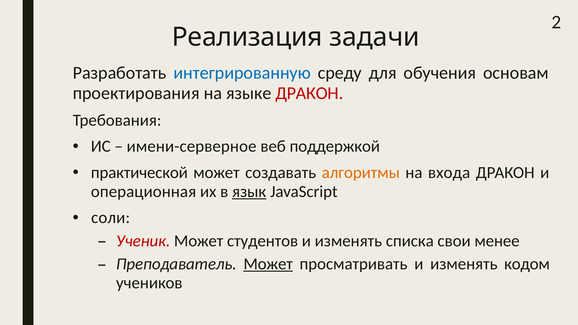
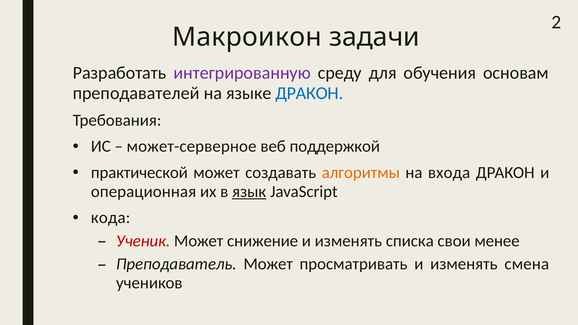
Реализация: Реализация -> Макроикон (247, 37)
интегрированную colour: blue -> purple (242, 73)
проектирования: проектирования -> преподавателей (136, 93)
ДРАКОН colour: red -> blue (309, 93)
имени-серверное: имени-серверное -> может-серверное (192, 146)
соли: соли -> кода (111, 218)
студентов: студентов -> снижение (263, 241)
Может underline: present -> none (268, 264)
кодом: кодом -> смена (527, 264)
